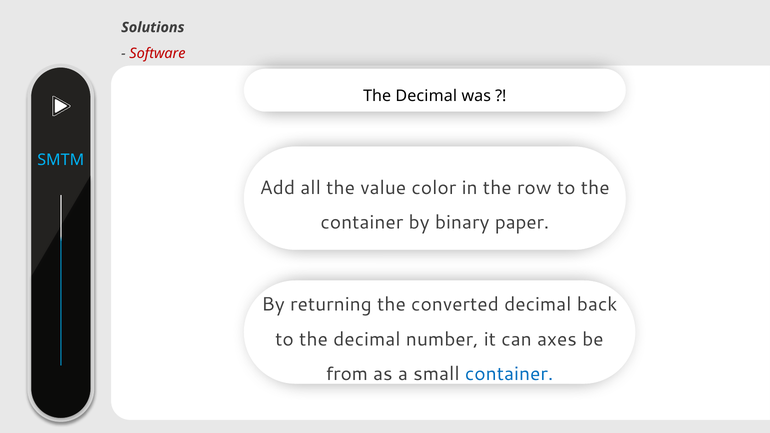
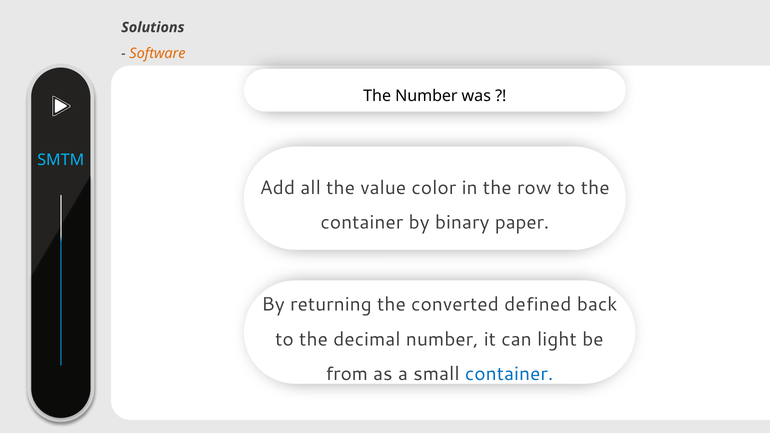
Software colour: red -> orange (157, 53)
Decimal: Decimal -> Number (426, 96)
converted decimal: decimal -> defined (538, 305)
axes: axes -> light (557, 339)
